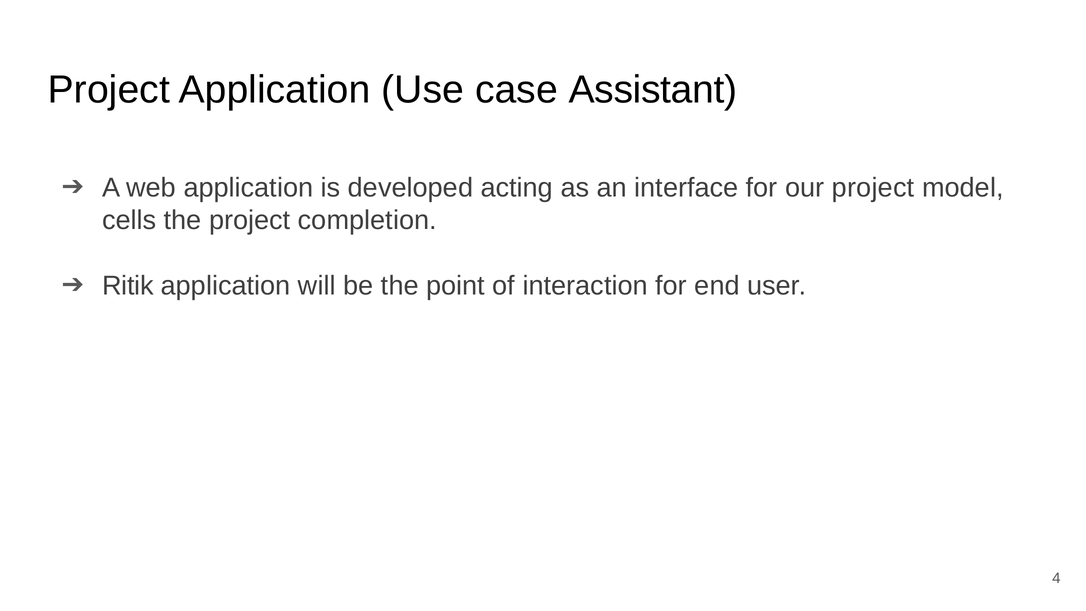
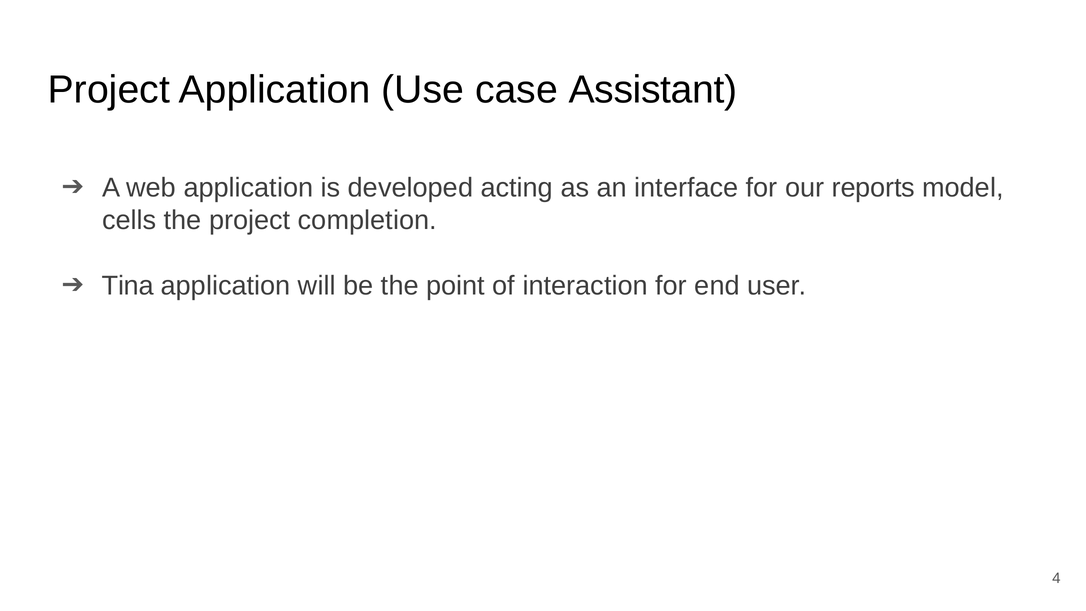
our project: project -> reports (873, 188)
Ritik: Ritik -> Tina (128, 286)
